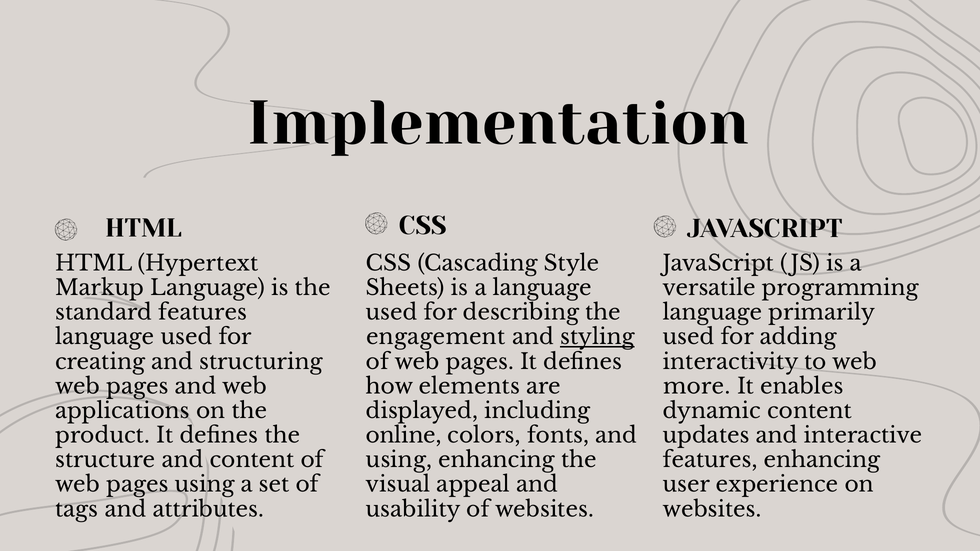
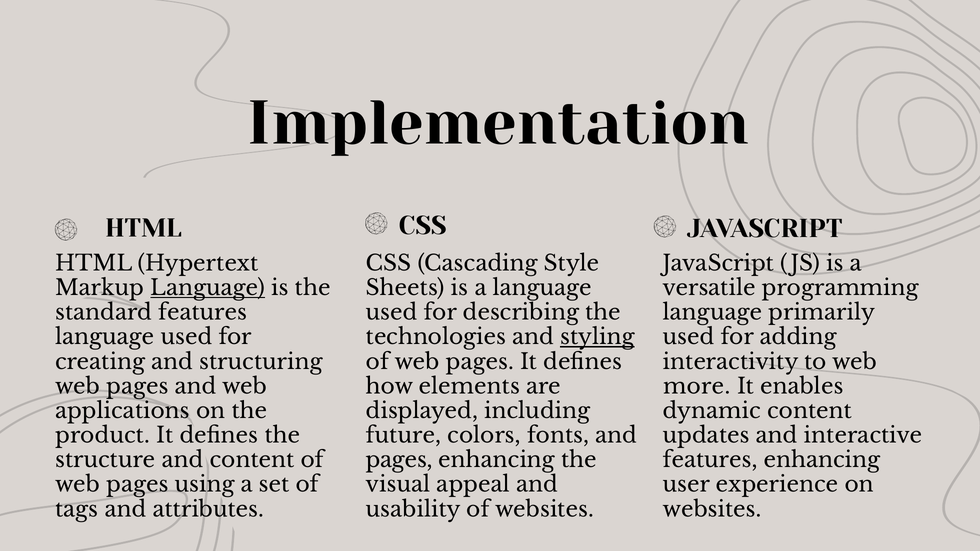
Language underline: none -> present (208, 288)
engagement: engagement -> technologies (436, 337)
online: online -> future (403, 436)
using: using -> pages (399, 460)
